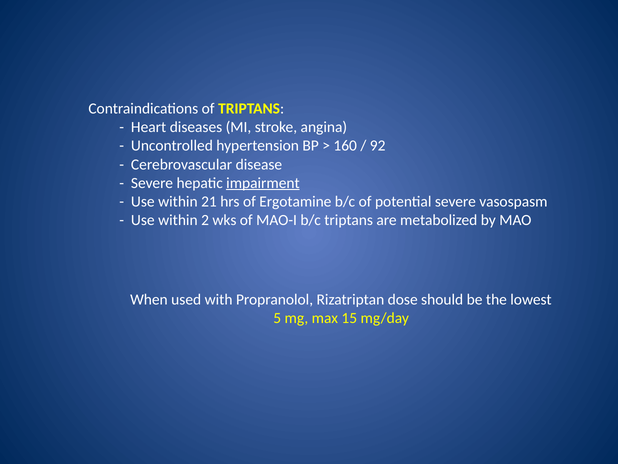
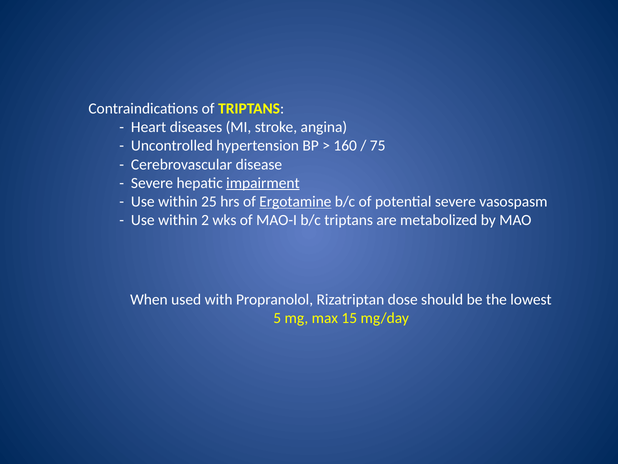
92: 92 -> 75 (378, 146)
21: 21 -> 25 (209, 201)
Ergotamine underline: none -> present (295, 201)
